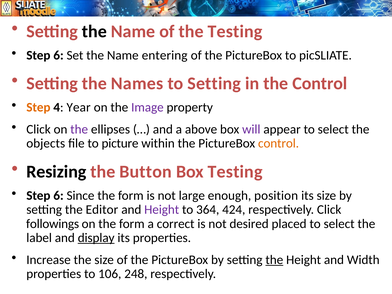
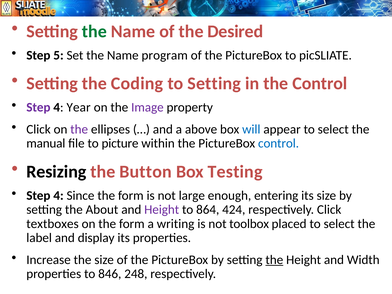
the colour: black -> green (94, 31)
the Testing: Testing -> Desired (235, 31)
6: 6 -> 5 (58, 55)
entering: entering -> program (165, 55)
Names: Names -> Coding (137, 83)
Step colour: orange -> purple (38, 107)
will colour: purple -> blue (251, 129)
objects: objects -> manual (46, 143)
control colour: orange -> blue (279, 143)
6: 6 -> 4 (58, 196)
position: position -> entering (276, 196)
Editor: Editor -> About (102, 210)
364: 364 -> 864 (208, 210)
followings: followings -> textboxes (53, 224)
correct: correct -> writing (176, 224)
desired: desired -> toolbox (249, 224)
display underline: present -> none (96, 238)
106: 106 -> 846 (110, 274)
